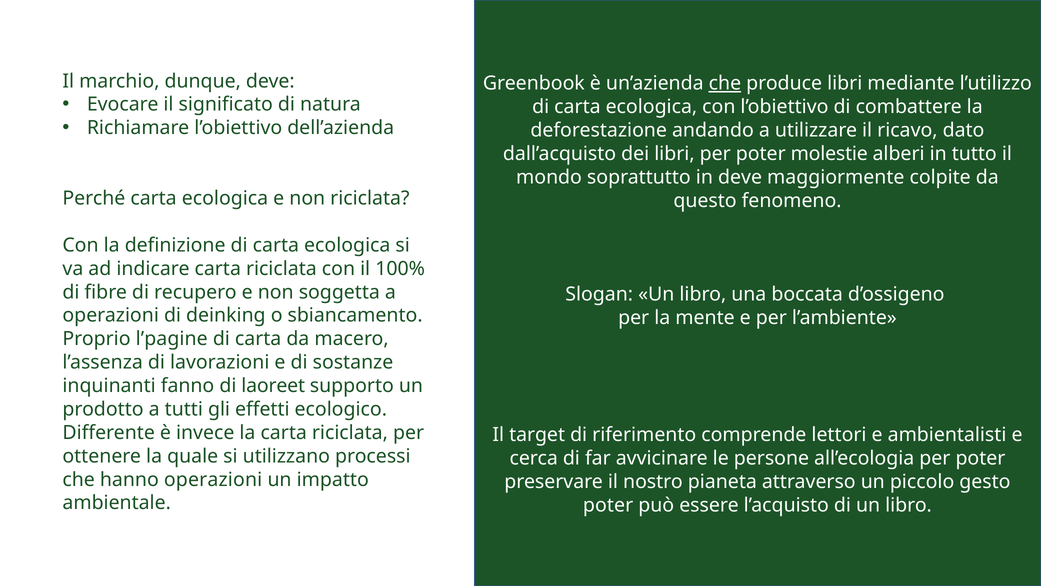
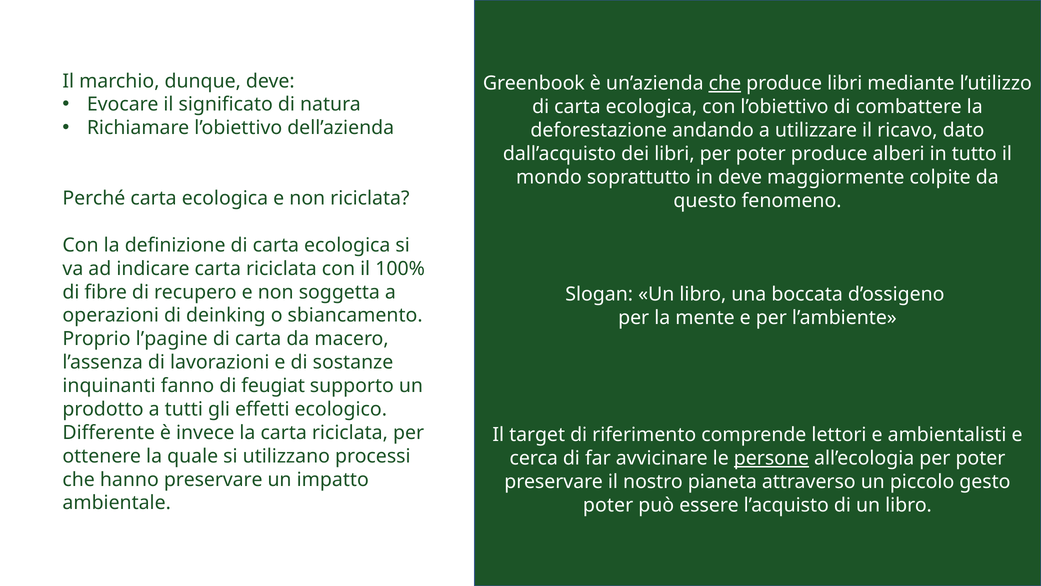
poter molestie: molestie -> produce (829, 154)
laoreet: laoreet -> feugiat (273, 386)
persone underline: none -> present (771, 458)
hanno operazioni: operazioni -> preservare (213, 479)
